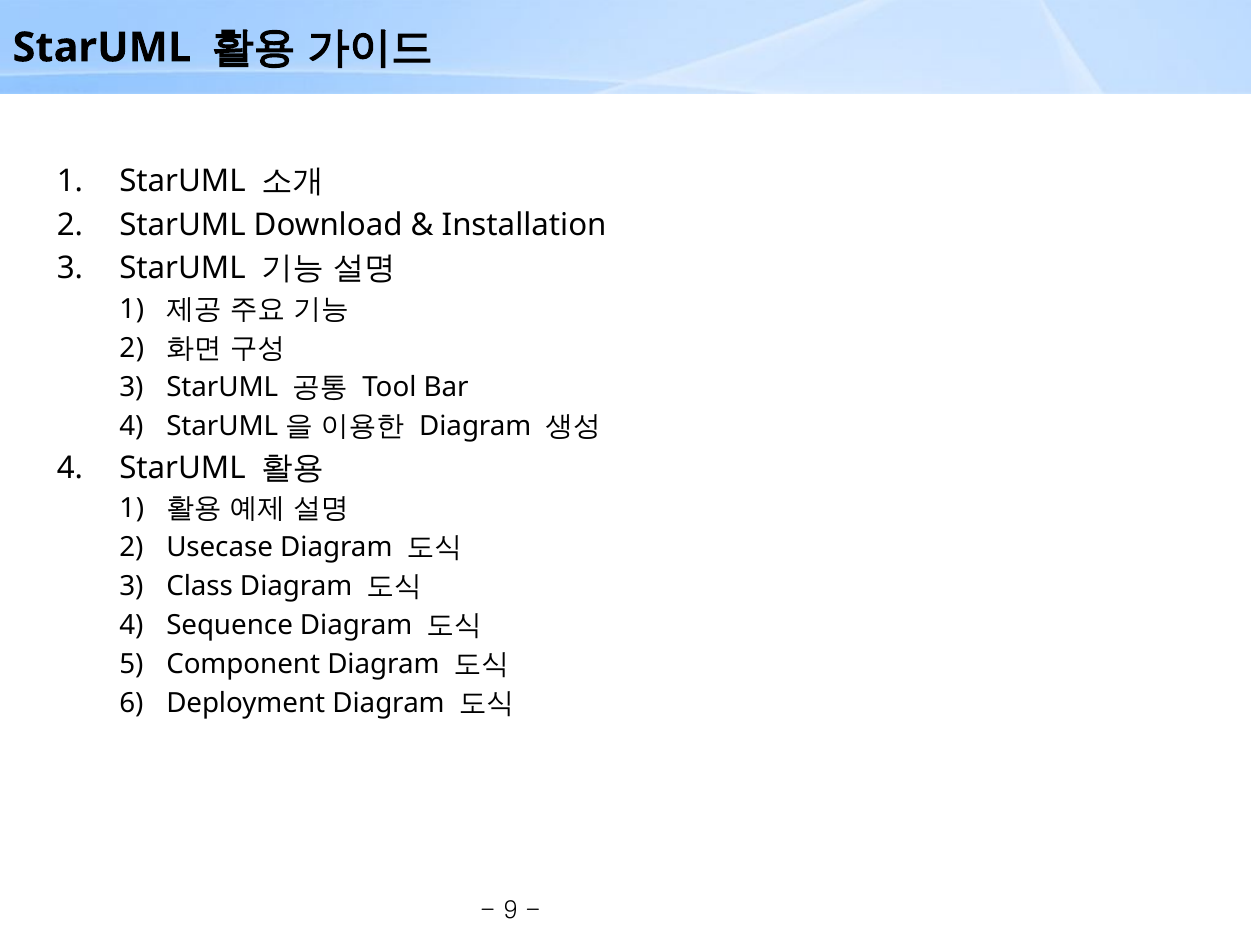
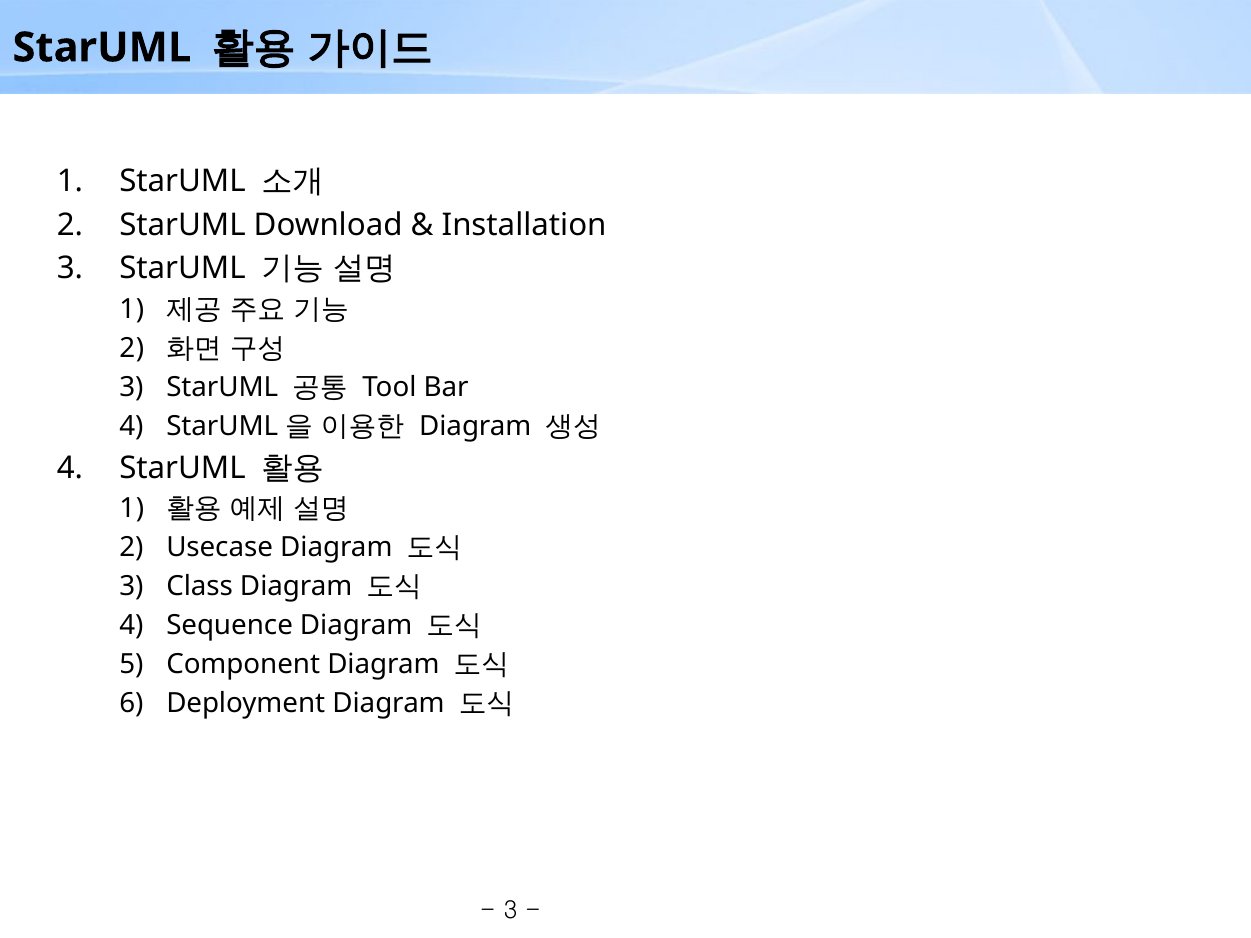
9: 9 -> 3 (511, 911)
